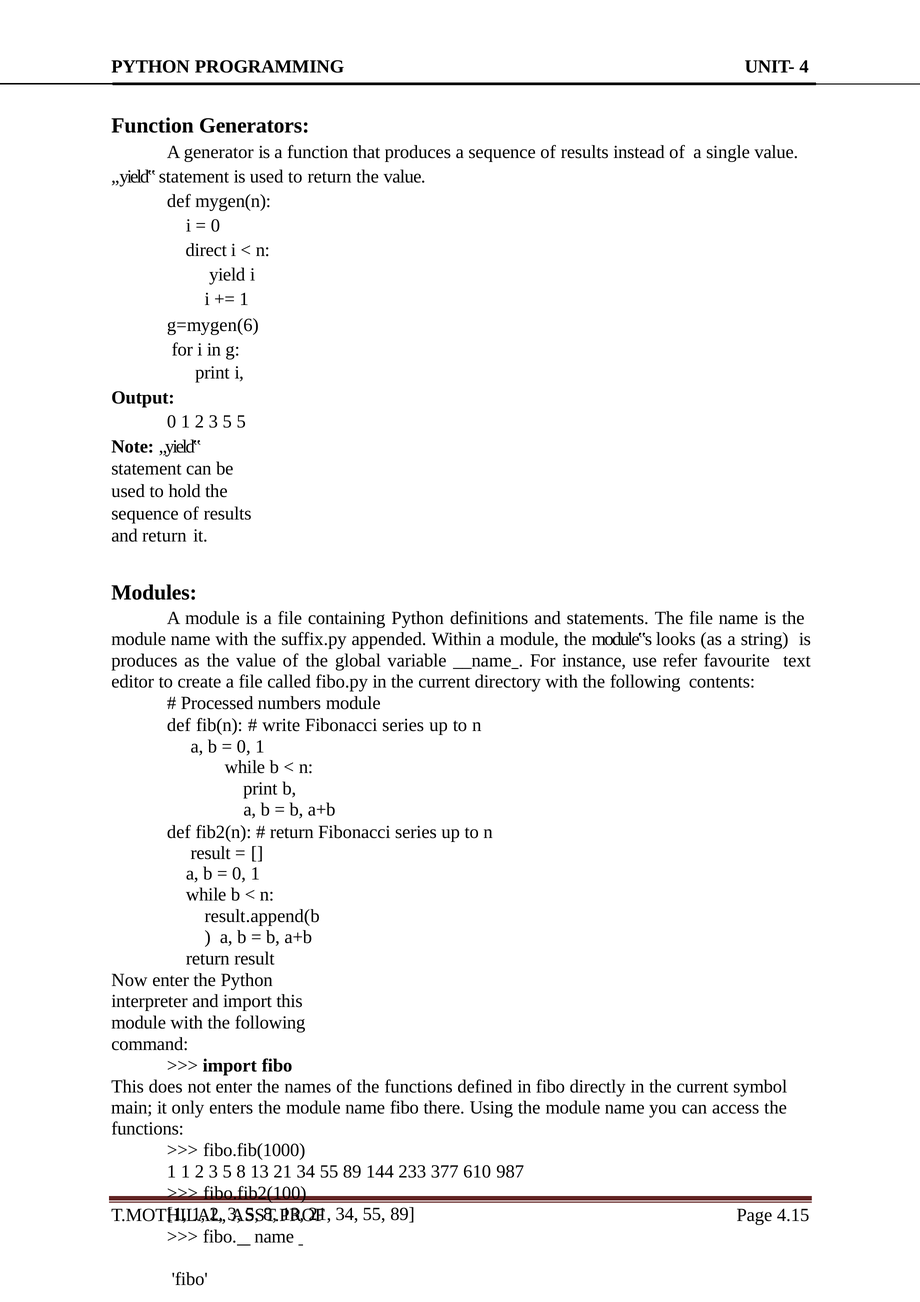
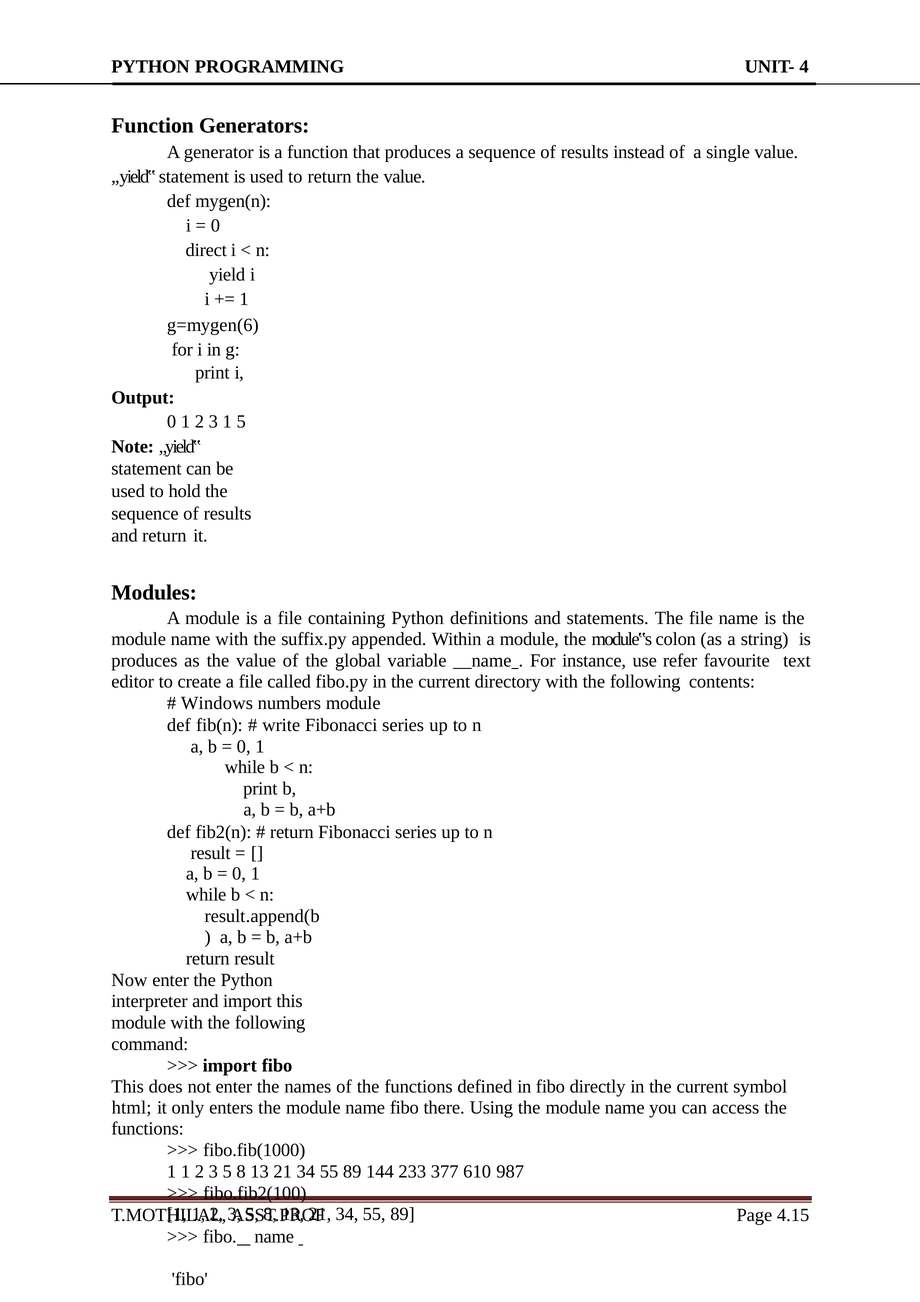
5: 5 -> 1 (227, 422)
looks: looks -> colon (676, 639)
Processed: Processed -> Windows (217, 703)
main: main -> html (132, 1108)
